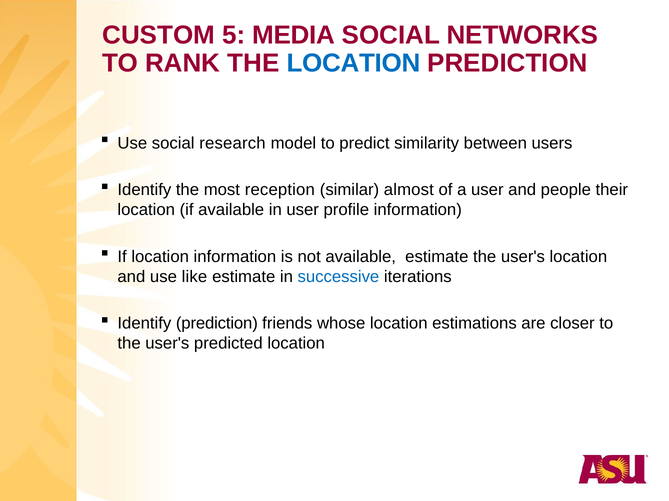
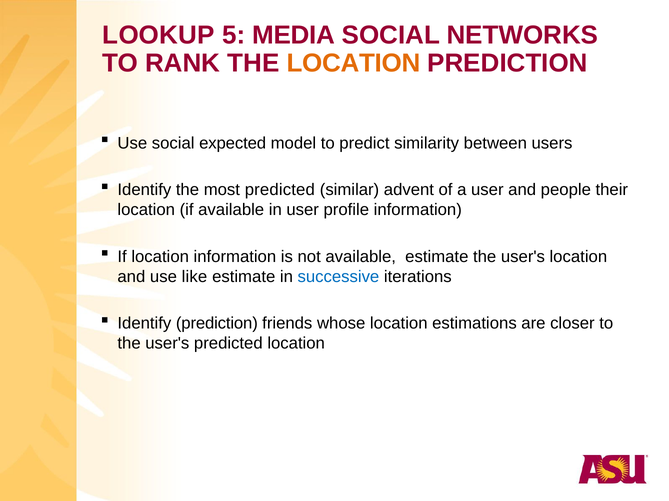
CUSTOM: CUSTOM -> LOOKUP (159, 35)
LOCATION colour: blue -> orange (353, 63)
research: research -> expected (233, 143)
most reception: reception -> predicted (280, 190)
almost: almost -> advent (409, 190)
